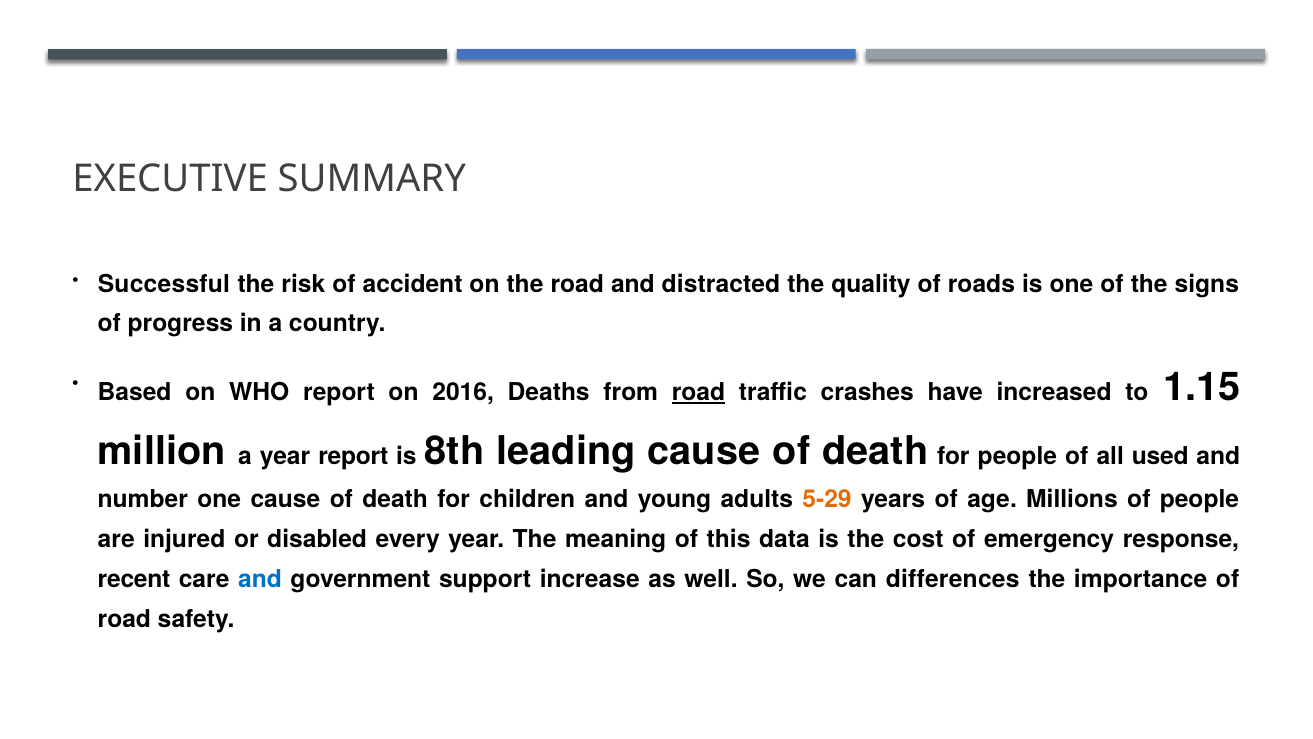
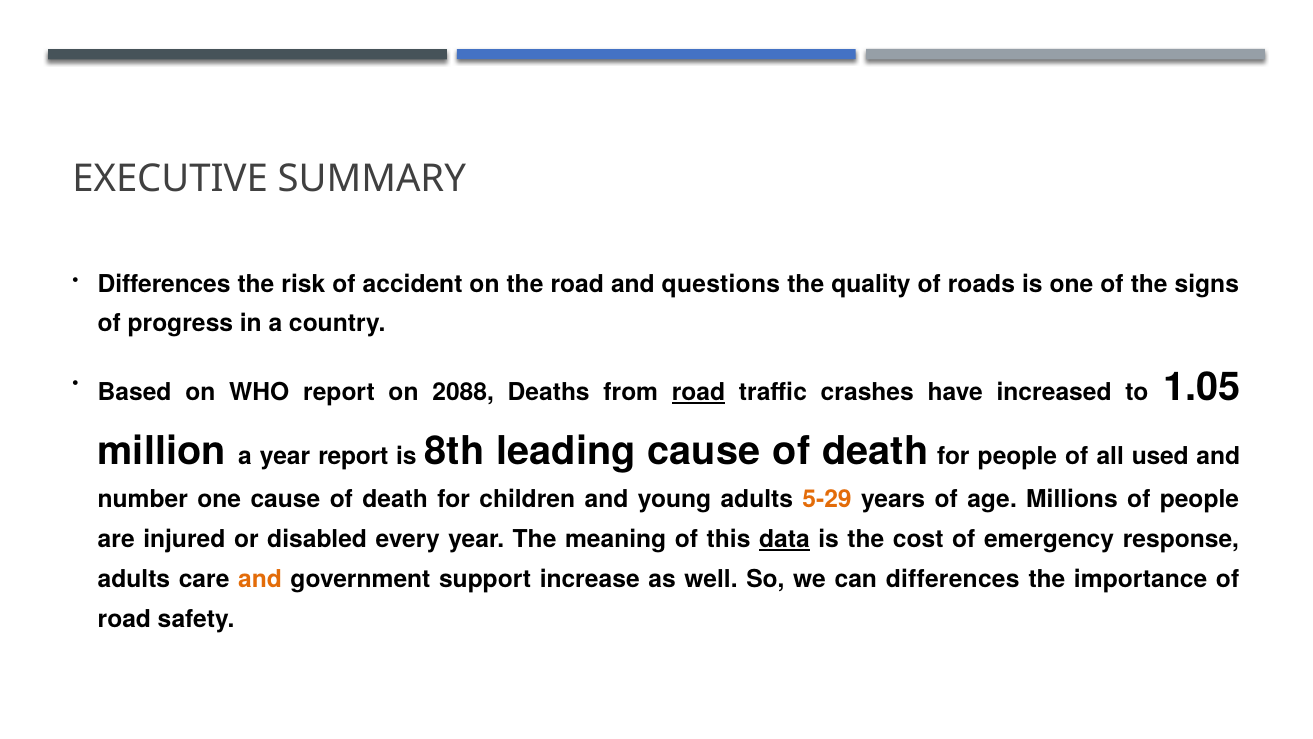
Successful: Successful -> Differences (164, 284)
distracted: distracted -> questions (721, 284)
2016: 2016 -> 2088 (463, 392)
1.15: 1.15 -> 1.05 (1202, 387)
data underline: none -> present (784, 539)
recent: recent -> adults (134, 579)
and colour: blue -> orange (260, 579)
